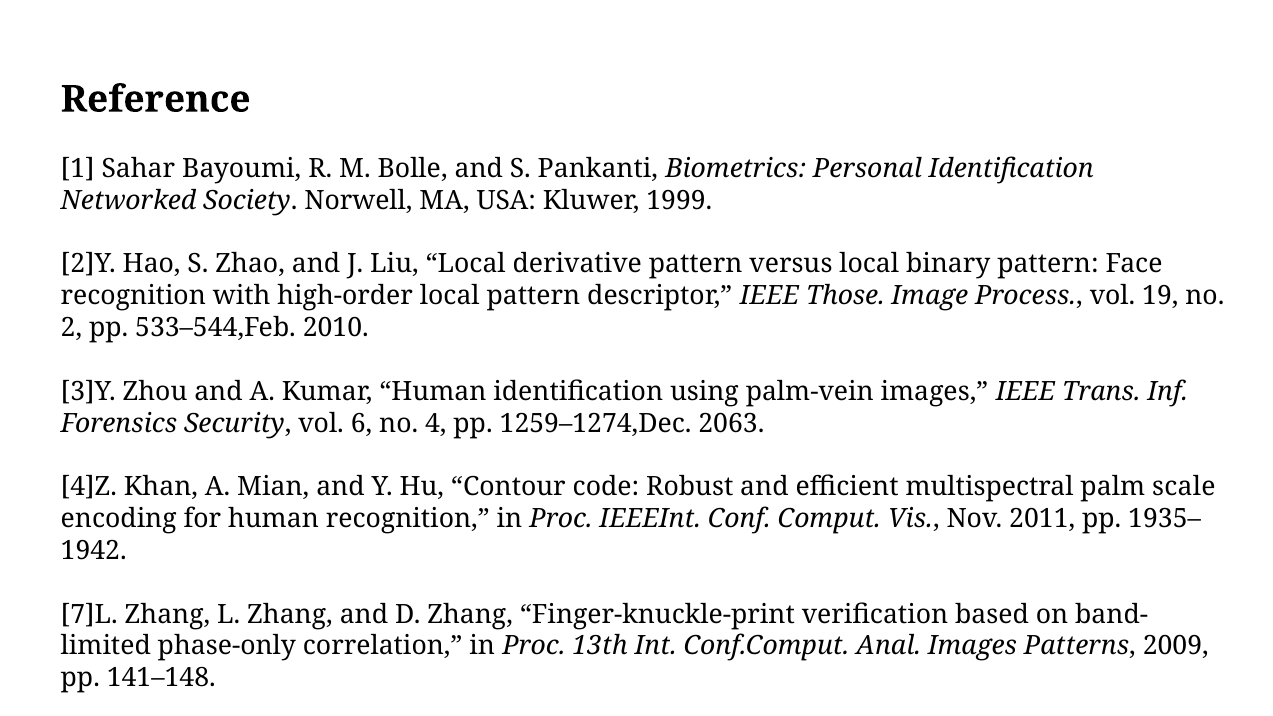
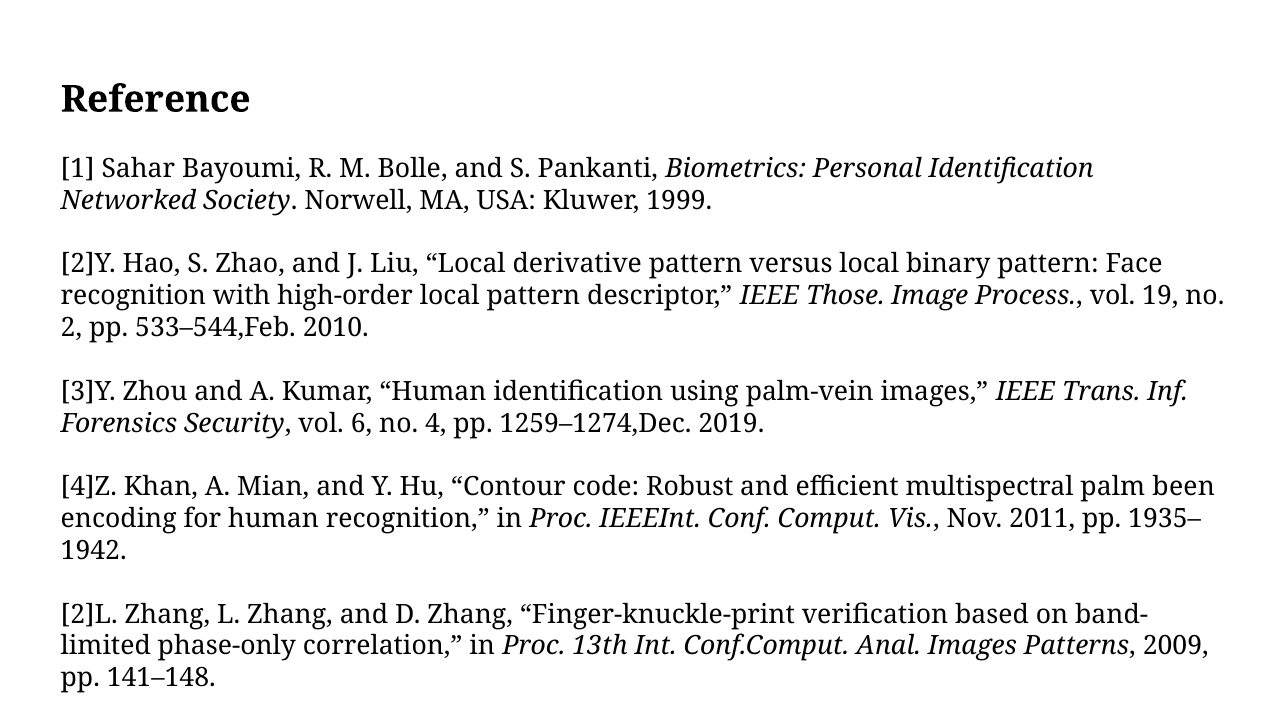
2063: 2063 -> 2019 (731, 423)
scale: scale -> been (1184, 487)
7]L: 7]L -> 2]L (89, 614)
